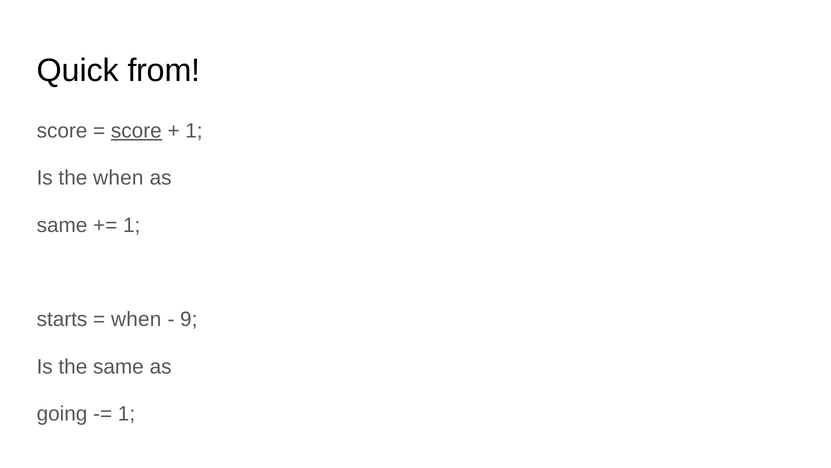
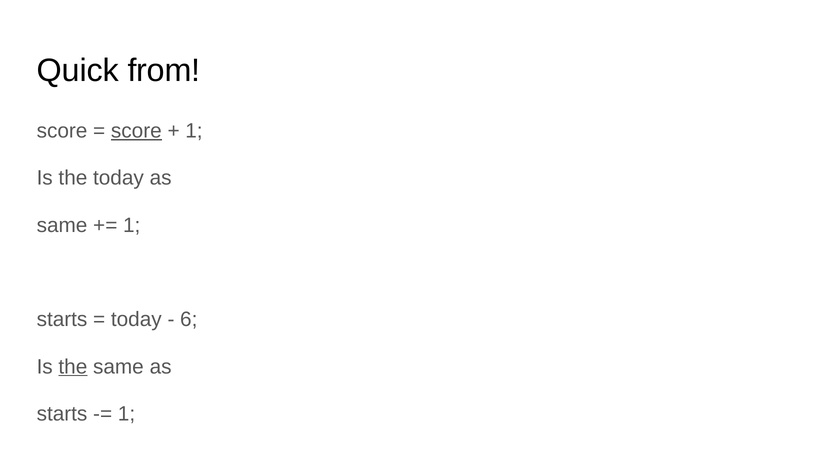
the when: when -> today (118, 178)
when: when -> today (136, 319)
9: 9 -> 6 (189, 319)
the underline: none -> present (73, 366)
going: going -> starts (62, 413)
